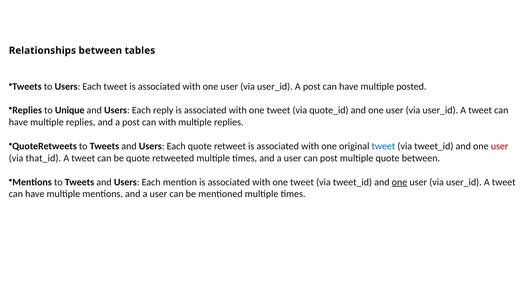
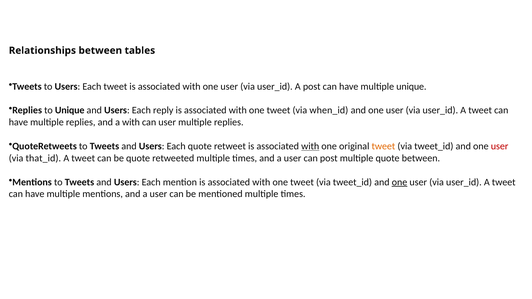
multiple posted: posted -> unique (411, 86)
quote_id: quote_id -> when_id (329, 110)
and a post: post -> with (131, 122)
can with: with -> user (167, 122)
with underline: none -> present (310, 146)
tweet colour: blue -> orange (383, 146)
